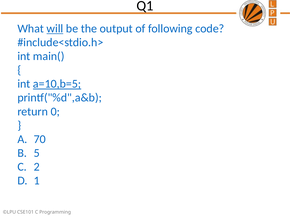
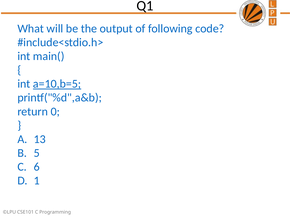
will underline: present -> none (55, 29)
70: 70 -> 13 (40, 139)
2: 2 -> 6 (37, 167)
